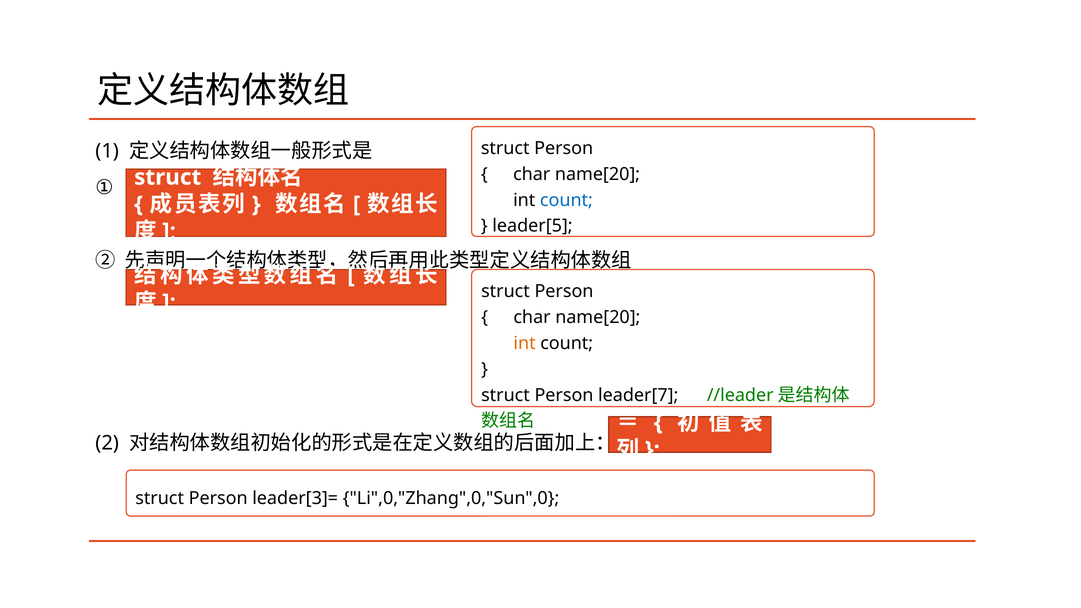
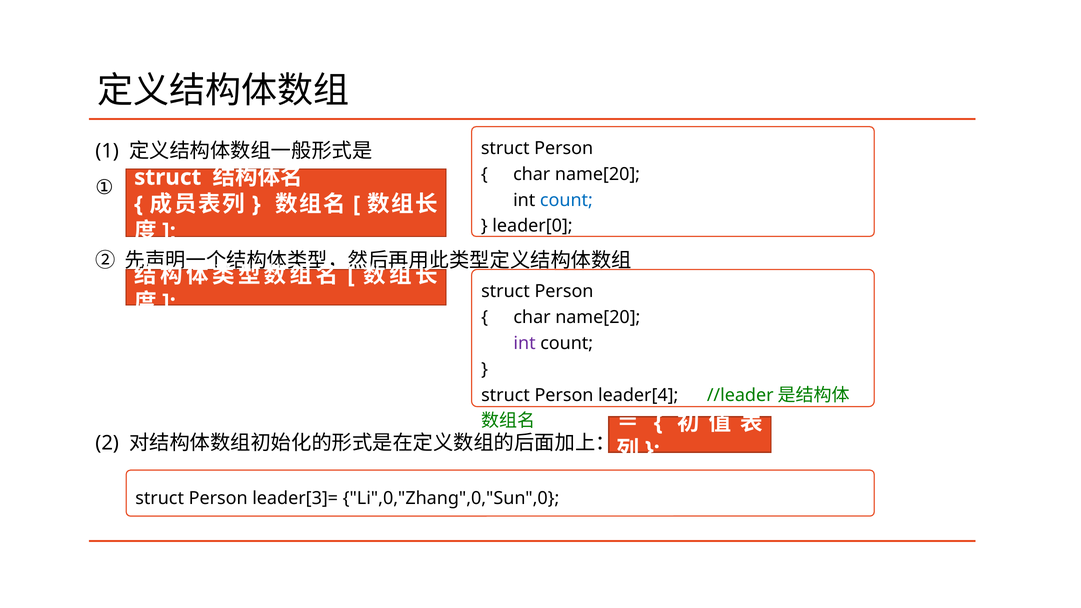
leader[5: leader[5 -> leader[0 (532, 226)
int colour: orange -> purple (525, 343)
leader[7: leader[7 -> leader[4 (638, 395)
